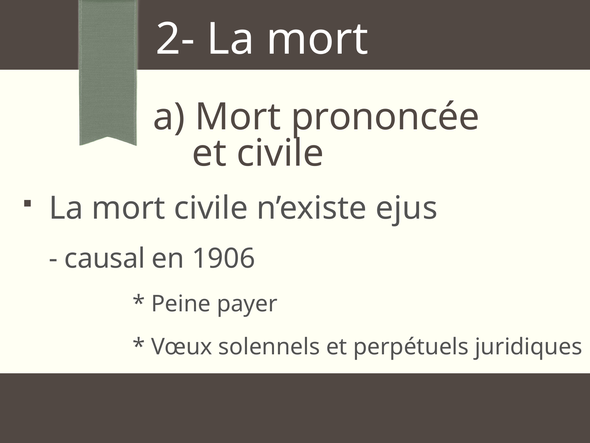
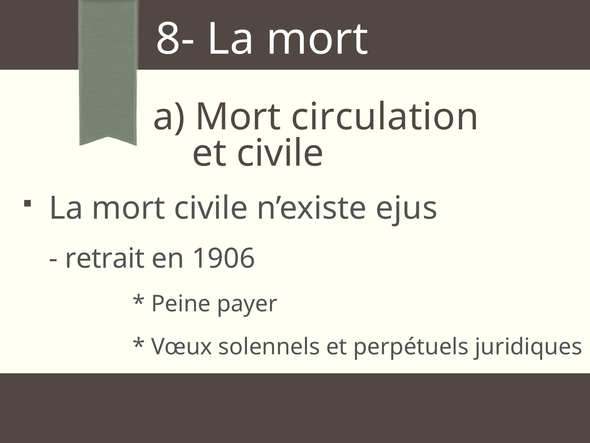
2-: 2- -> 8- (175, 39)
prononcée: prononcée -> circulation (385, 117)
causal: causal -> retrait (105, 258)
